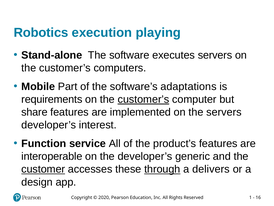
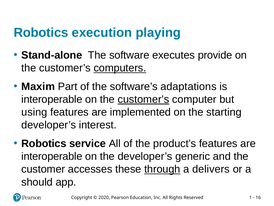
executes servers: servers -> provide (215, 55)
computers underline: none -> present (120, 68)
Mobile: Mobile -> Maxim (38, 86)
requirements: requirements -> interoperable (52, 99)
share: share -> using (34, 112)
the servers: servers -> starting (224, 112)
Function: Function -> Robotics (44, 143)
customer underline: present -> none (43, 169)
design: design -> should (37, 182)
